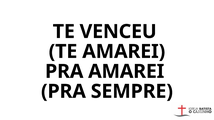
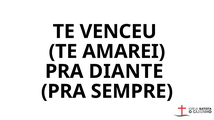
PRA AMAREI: AMAREI -> DIANTE (126, 72)
